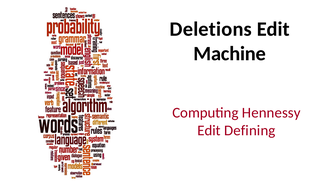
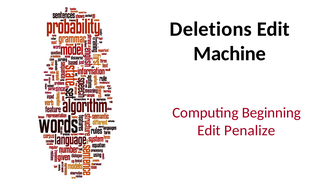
Hennessy: Hennessy -> Beginning (271, 113)
Defining: Defining -> Penalize (250, 130)
